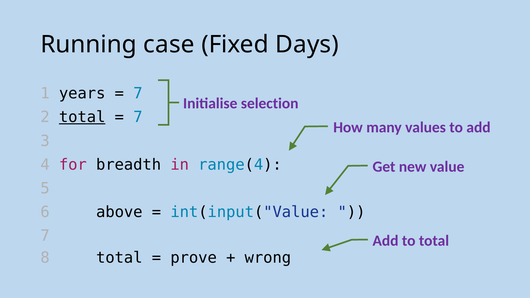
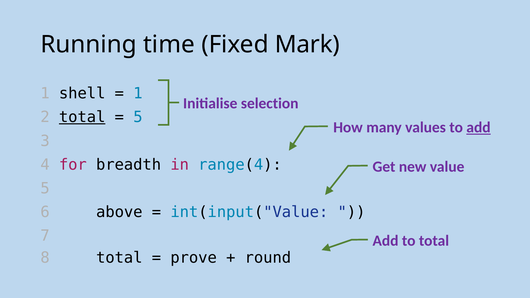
case: case -> time (169, 45)
Days: Days -> Mark (307, 45)
years: years -> shell (82, 94)
7: 7 -> 1 (138, 94)
7: 7 -> 5 (138, 117)
add underline: none -> present (478, 127)
wrong: wrong -> round (268, 258)
